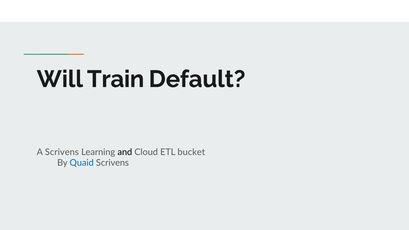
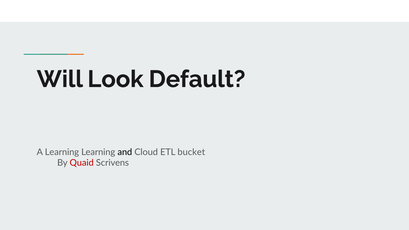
Train: Train -> Look (116, 79)
A Scrivens: Scrivens -> Learning (62, 152)
Quaid colour: blue -> red (82, 163)
